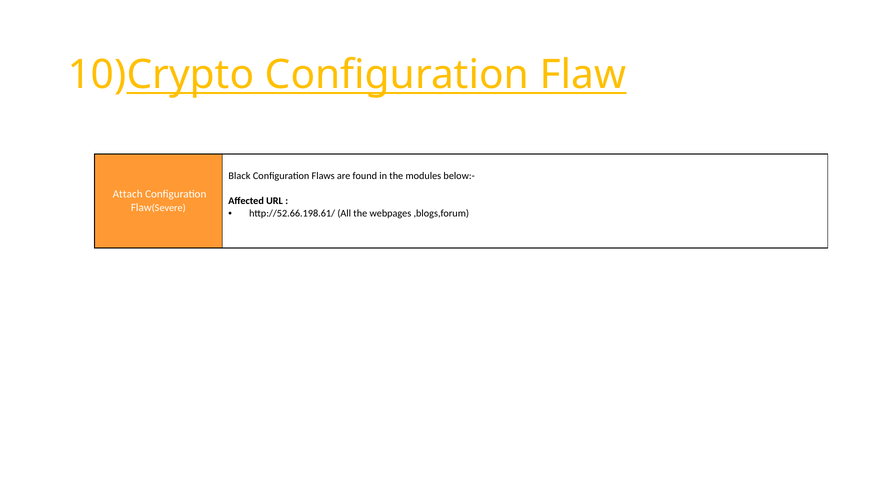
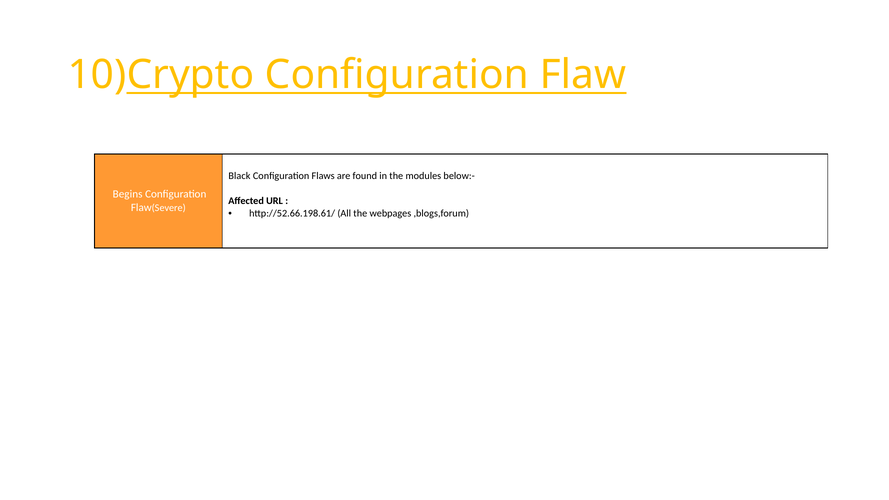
Attach: Attach -> Begins (128, 194)
